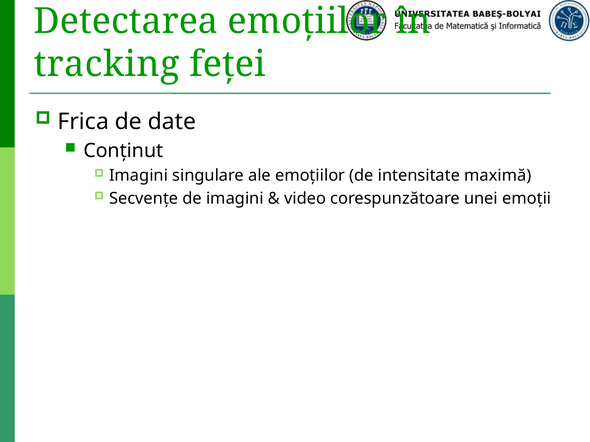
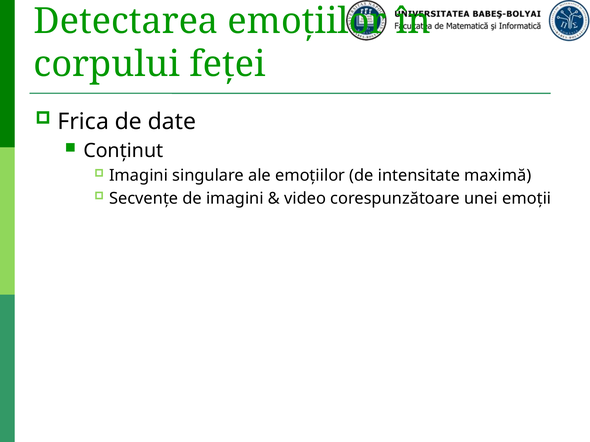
tracking: tracking -> corpului (107, 64)
